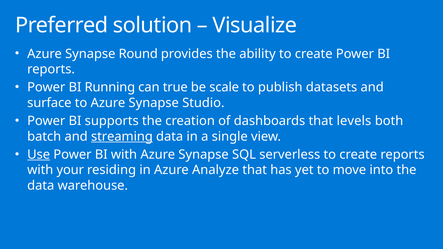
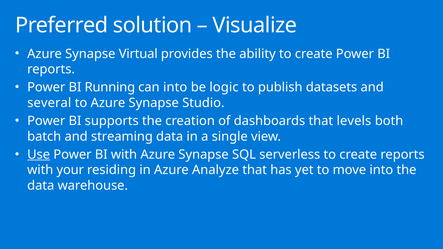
Round: Round -> Virtual (138, 54)
can true: true -> into (175, 87)
scale: scale -> logic (224, 87)
surface: surface -> several (49, 103)
streaming underline: present -> none (122, 137)
